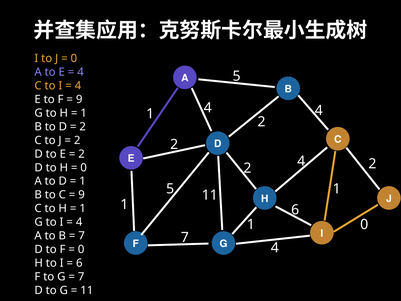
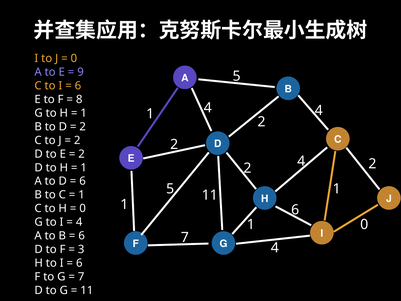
4: 4 -> 9 (81, 72)
4: 4 -> 6 (78, 86)
9: 9 -> 8 (79, 99)
0: 0 -> 1 (84, 167)
1: 1 -> 6 (83, 181)
9: 9 -> 1 (82, 195)
1: 1 -> 0 (83, 208)
7: 7 -> 6 (82, 236)
0: 0 -> 3 (81, 249)
